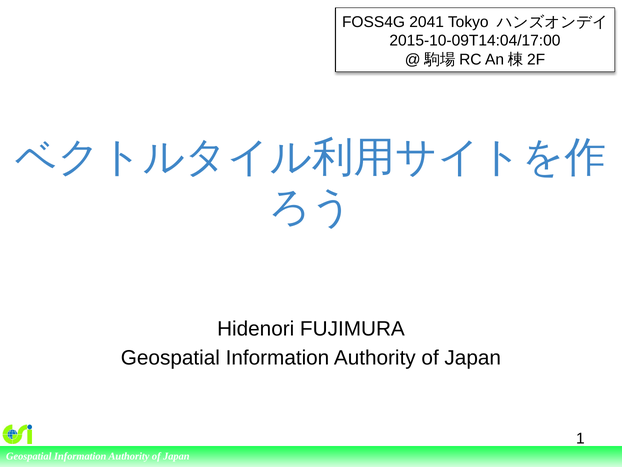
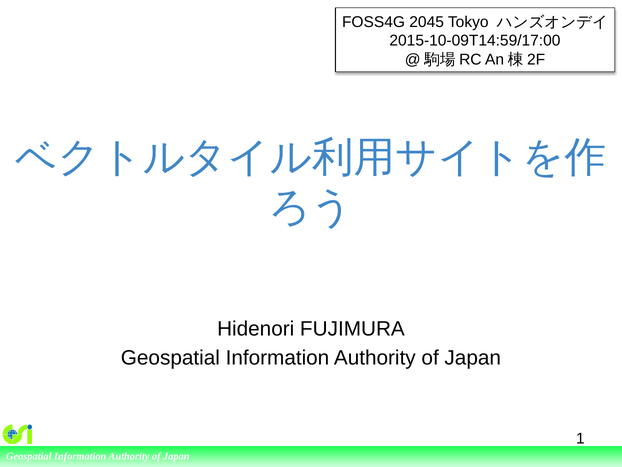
2041: 2041 -> 2045 (427, 22)
2015-10-09T14:04/17:00: 2015-10-09T14:04/17:00 -> 2015-10-09T14:59/17:00 (475, 41)
